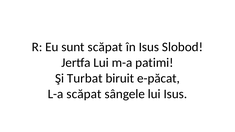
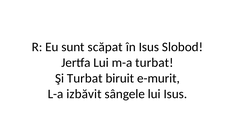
m-a patimi: patimi -> turbat (154, 63)
e-păcat: e-păcat -> e-murit (158, 78)
L-a scăpat: scăpat -> izbăvit (84, 94)
